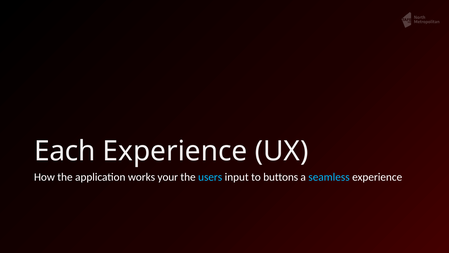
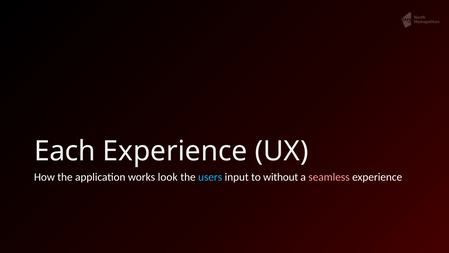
your: your -> look (168, 177)
buttons: buttons -> without (281, 177)
seamless colour: light blue -> pink (329, 177)
